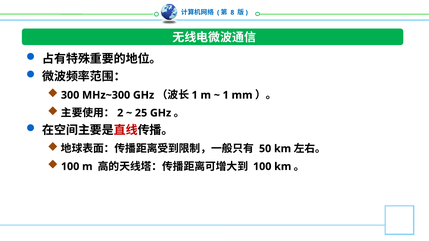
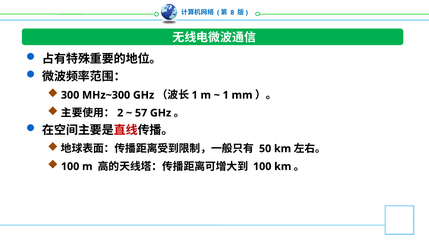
25: 25 -> 57 (141, 113)
